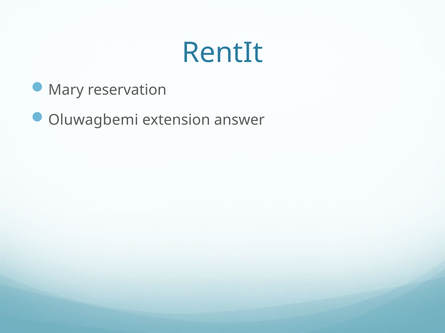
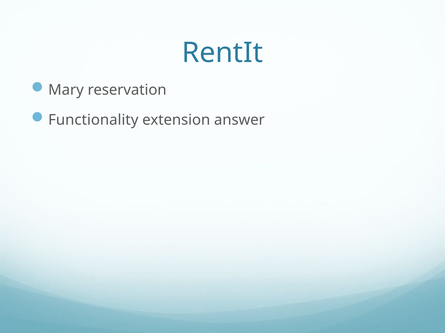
Oluwagbemi: Oluwagbemi -> Functionality (93, 120)
